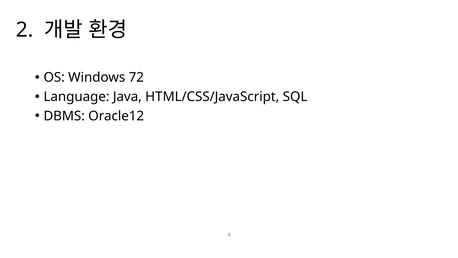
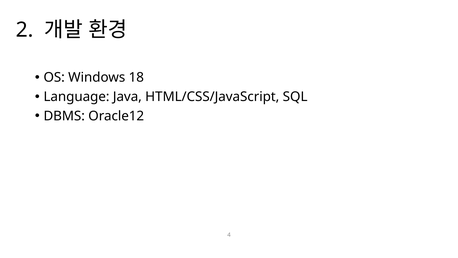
72: 72 -> 18 (136, 77)
